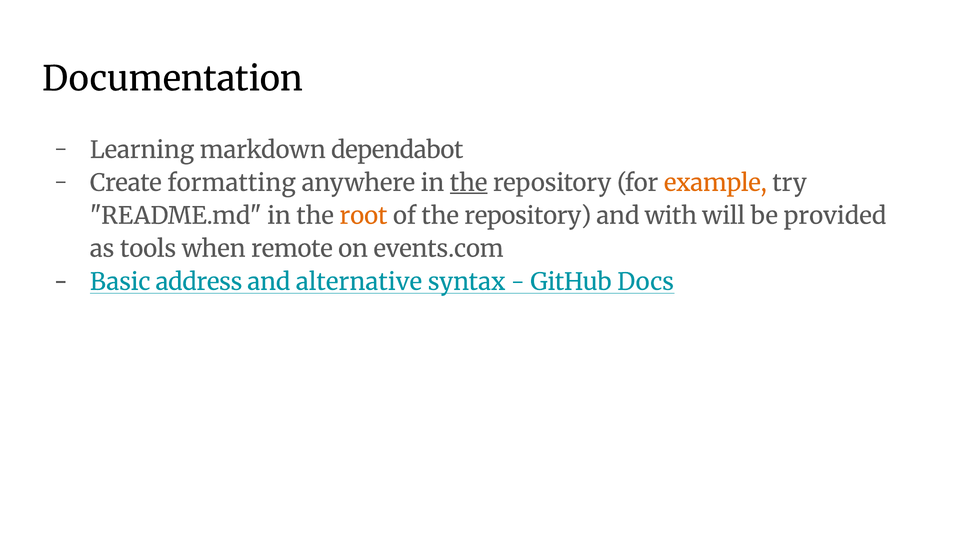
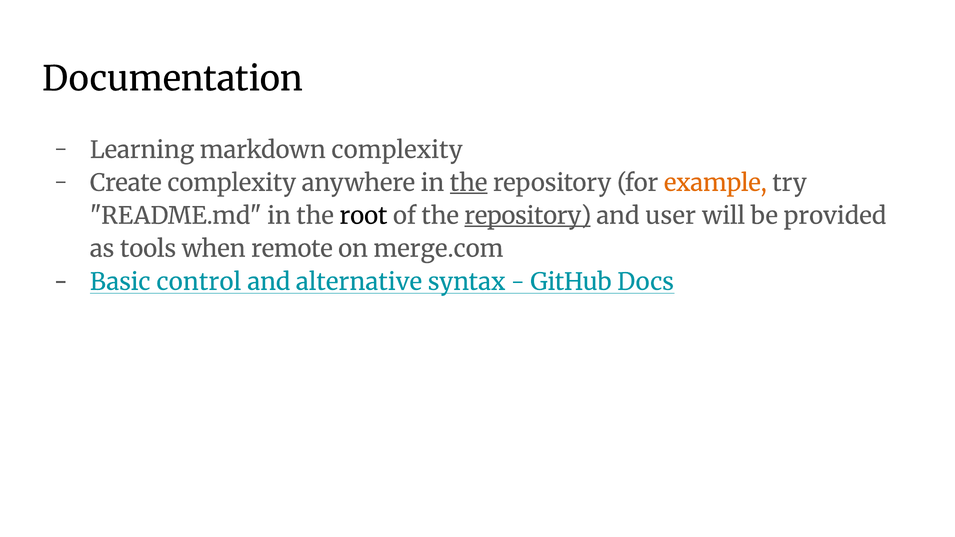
markdown dependabot: dependabot -> complexity (397, 150)
Create formatting: formatting -> complexity (232, 183)
root colour: orange -> black (363, 216)
repository underline: none -> present (528, 216)
with: with -> user (671, 216)
events.com: events.com -> merge.com (438, 249)
address: address -> control (199, 282)
